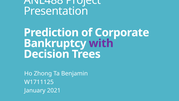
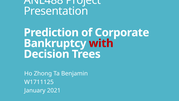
with colour: purple -> red (101, 43)
